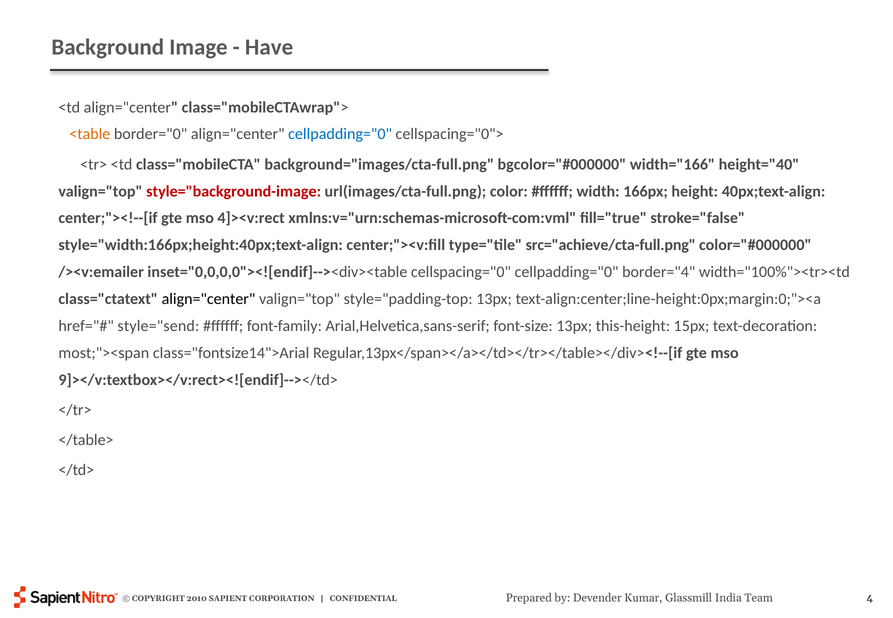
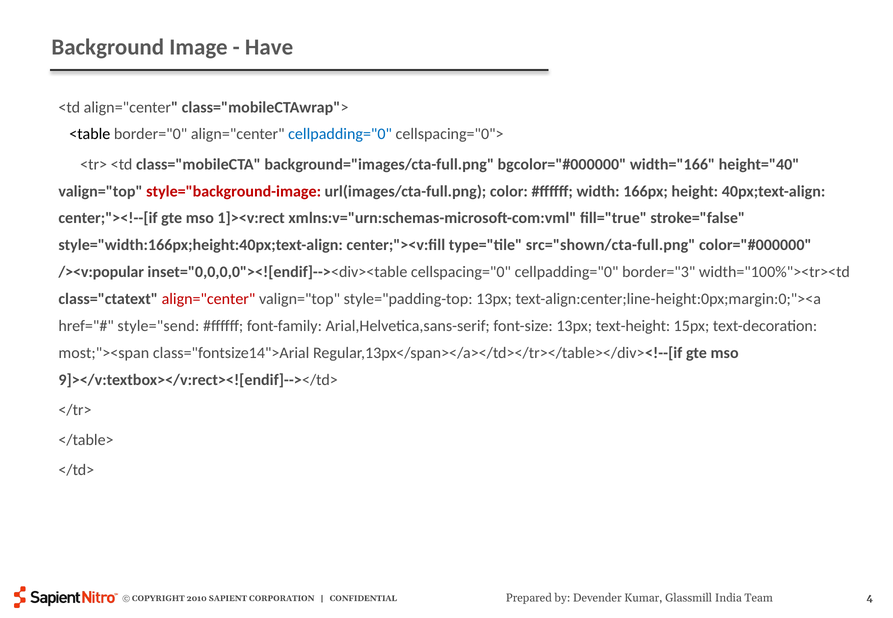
<table colour: orange -> black (90, 134)
4]><v:rect: 4]><v:rect -> 1]><v:rect (251, 218)
src="achieve/cta-full.png: src="achieve/cta-full.png -> src="shown/cta-full.png (611, 245)
/><v:emailer: /><v:emailer -> /><v:popular (101, 272)
border="4: border="4 -> border="3 (659, 272)
align="center colour: black -> red (208, 299)
this-height: this-height -> text-height (633, 326)
